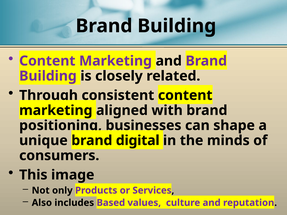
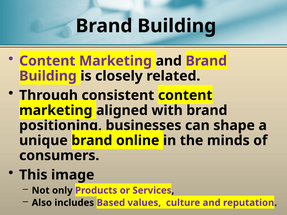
digital: digital -> online (138, 141)
